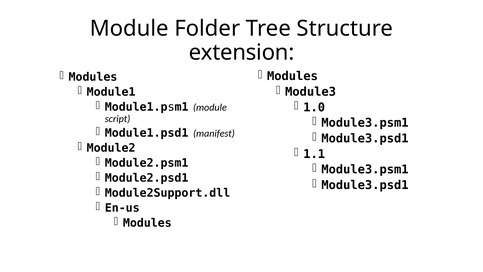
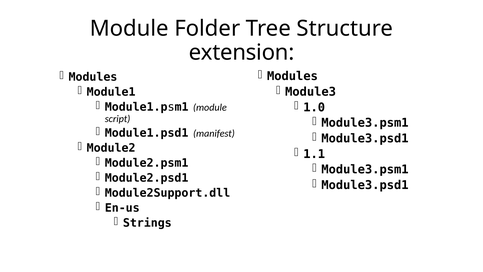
Modules: Modules -> Strings (147, 223)
